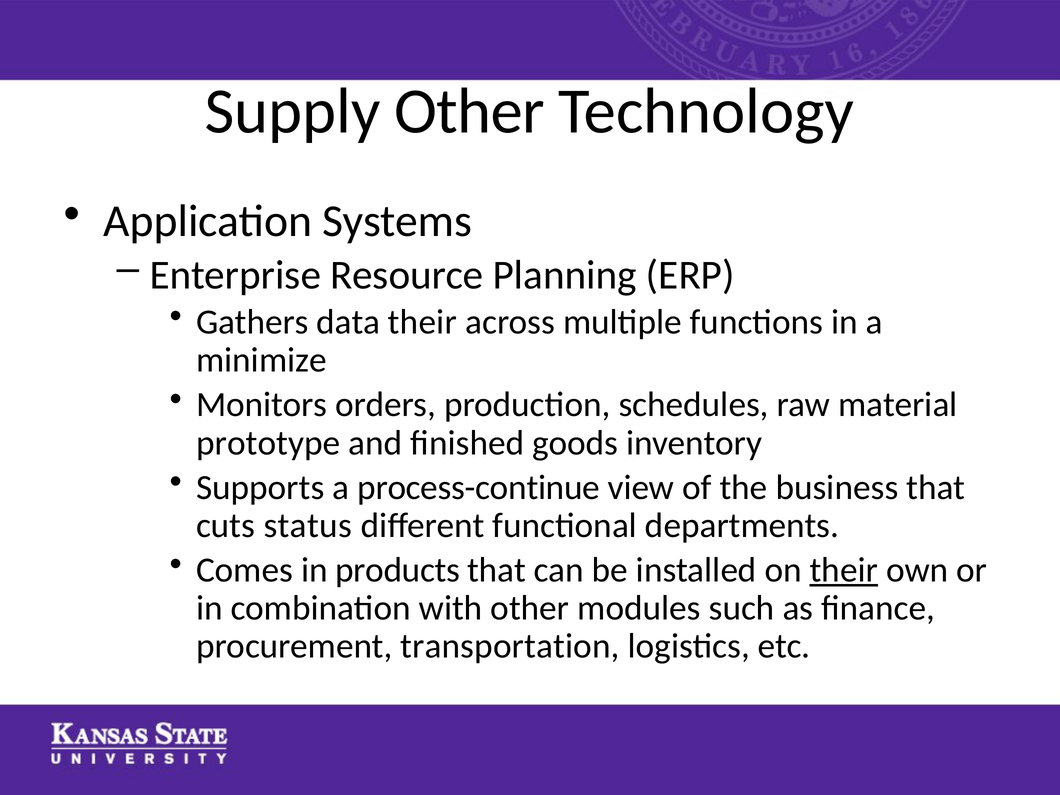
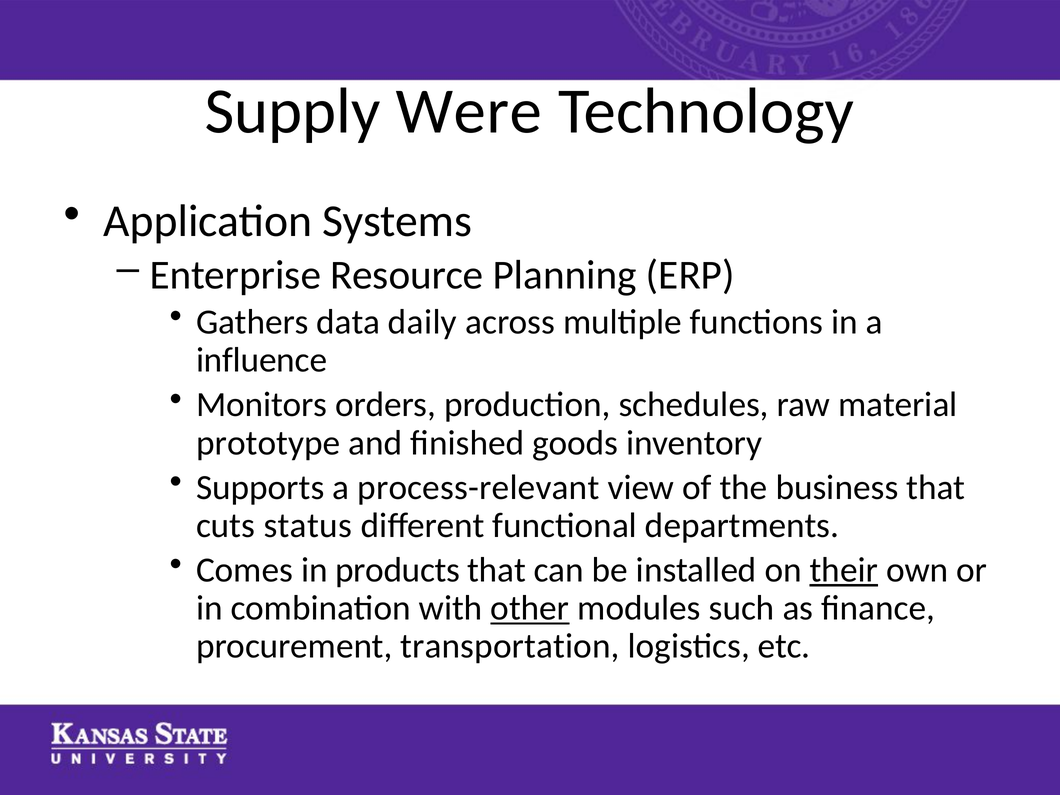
Supply Other: Other -> Were (469, 111)
data their: their -> daily (422, 322)
minimize: minimize -> influence (262, 360)
process-continue: process-continue -> process-relevant (478, 487)
other underline: none -> present (530, 608)
